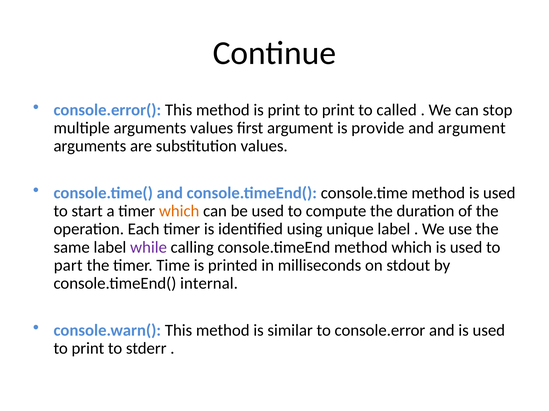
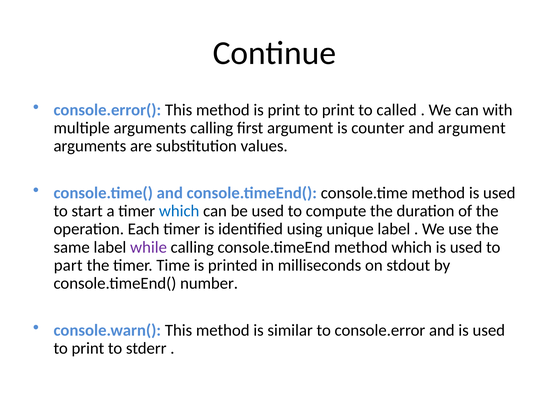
stop: stop -> with (498, 110)
arguments values: values -> calling (212, 128)
provide: provide -> counter (378, 128)
which colour: orange -> blue (179, 211)
internal: internal -> number (209, 284)
